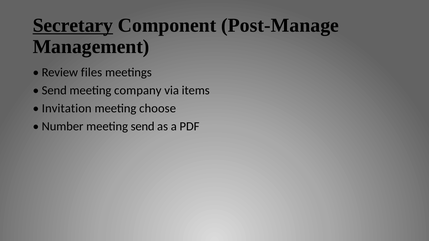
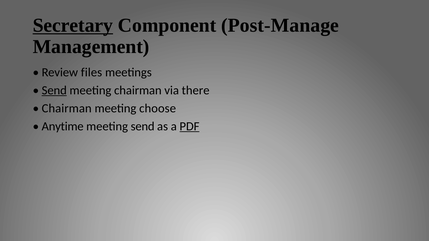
Send underline: none -> present (54, 91)
meeting company: company -> chairman (138, 91)
items: items -> there (196, 91)
Invitation: Invitation -> Chairman (67, 109)
Number: Number -> Anytime (63, 126)
PDF underline: none -> present (190, 126)
